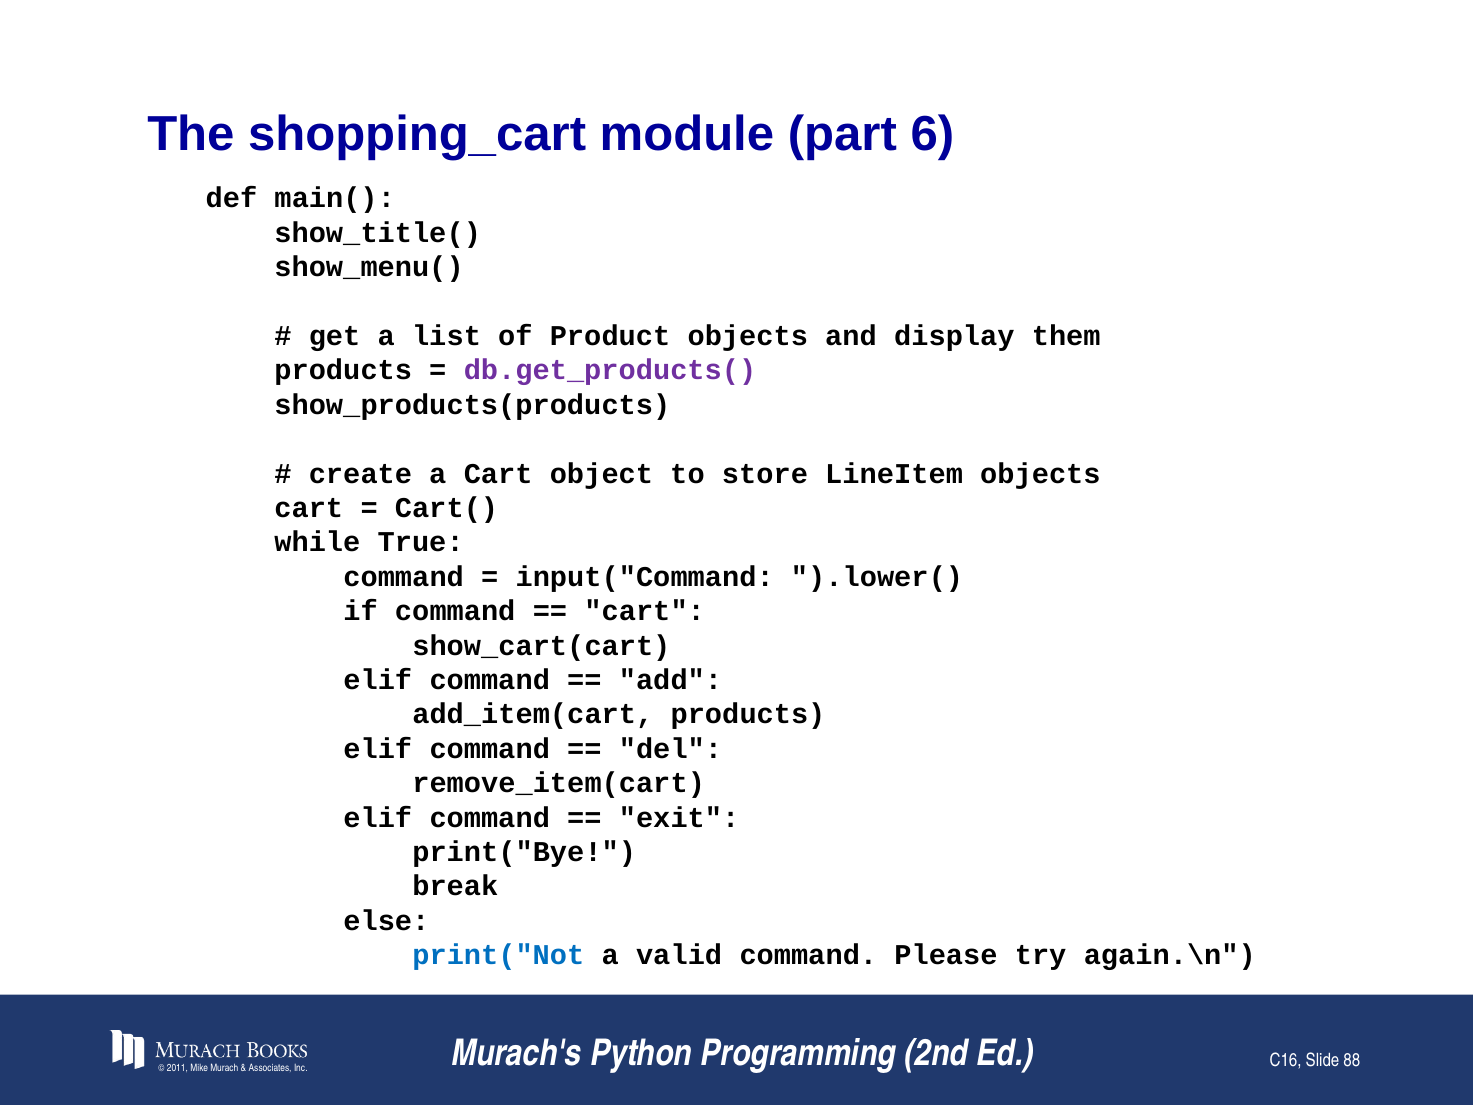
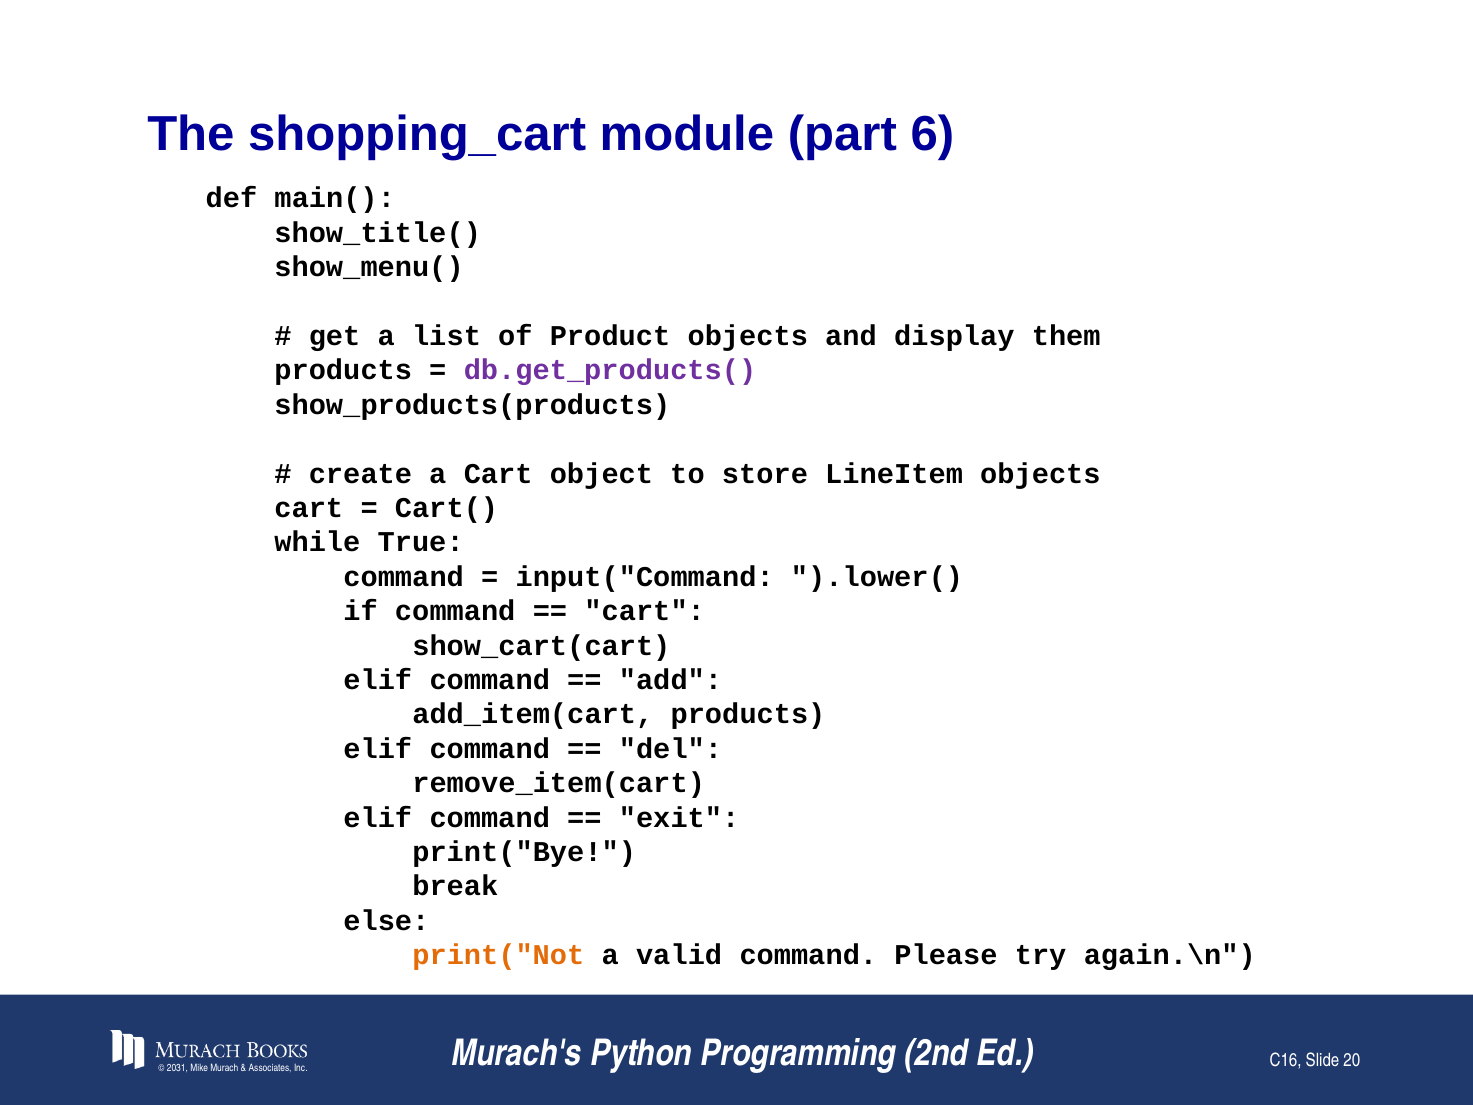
print("Not colour: blue -> orange (498, 955)
2011: 2011 -> 2031 (177, 1067)
88: 88 -> 20 (1352, 1060)
